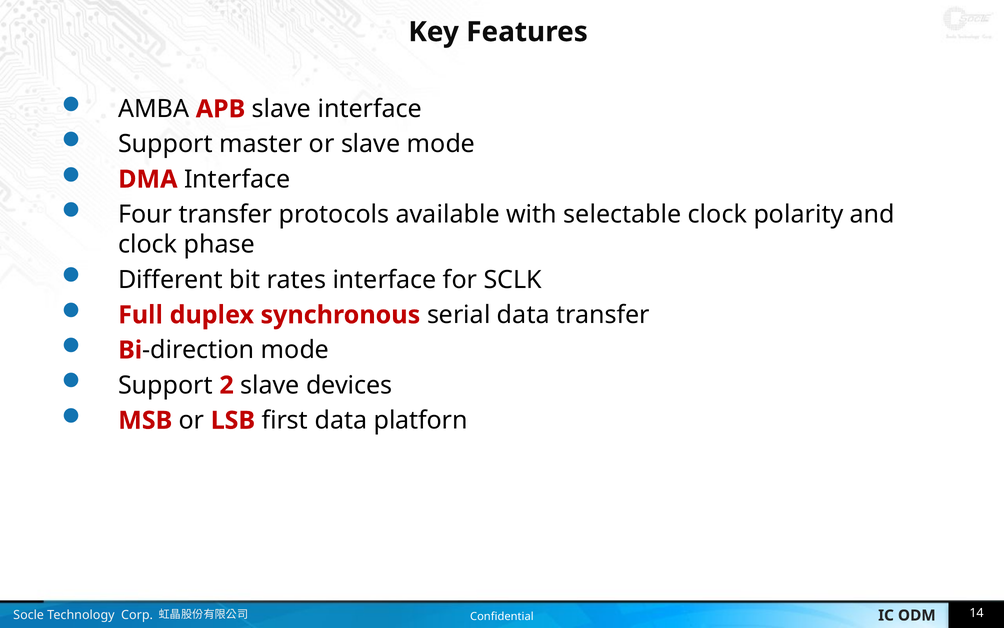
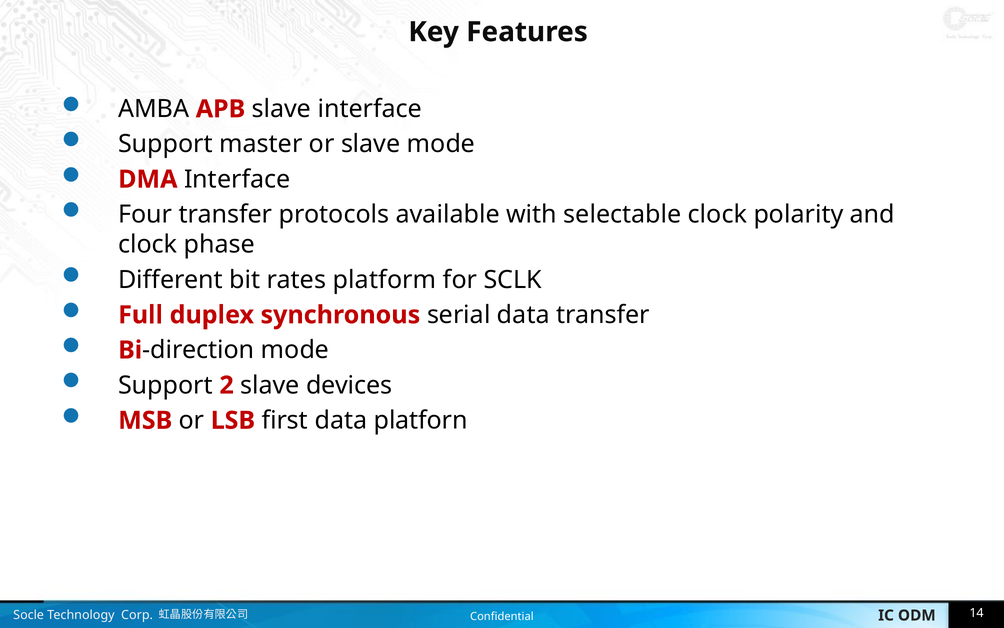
rates interface: interface -> platform (384, 280)
